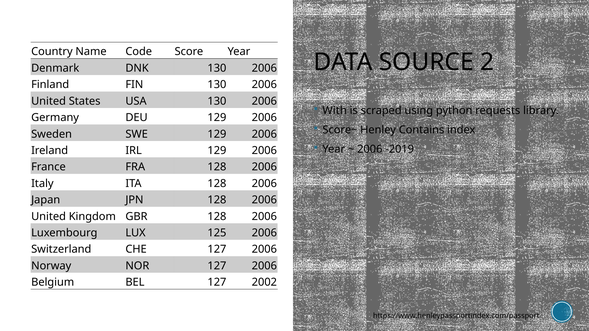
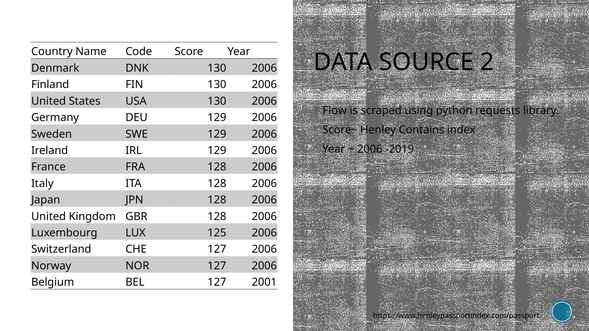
With: With -> Flow (335, 111)
2002: 2002 -> 2001 (264, 283)
